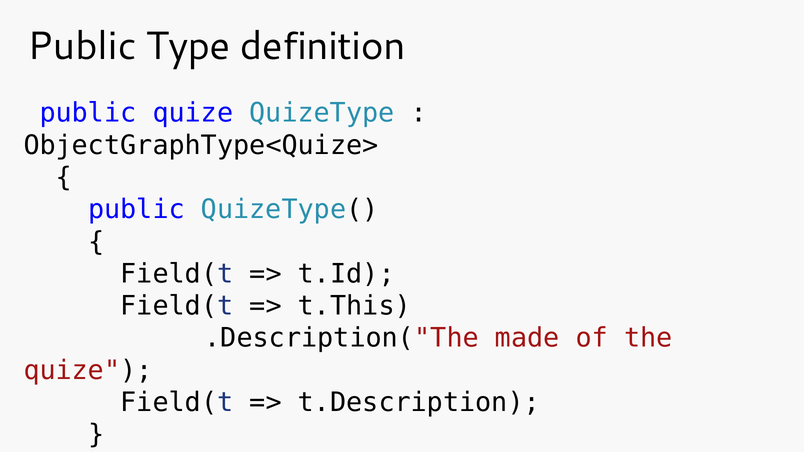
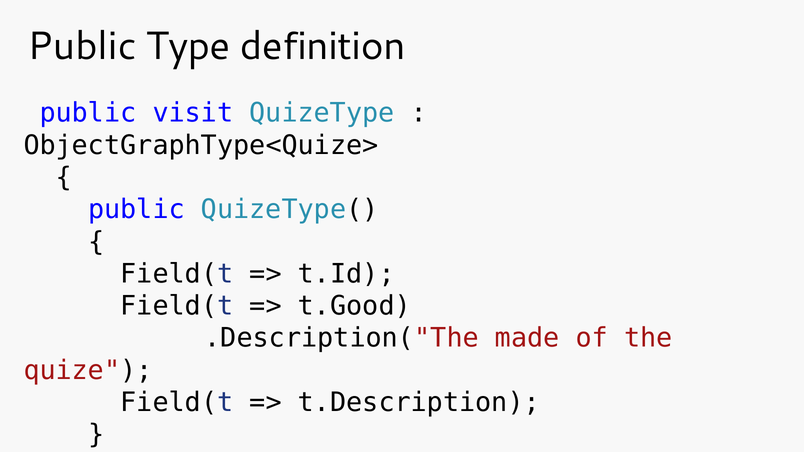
public quize: quize -> visit (193, 113)
t.This: t.This -> t.Good (354, 306)
